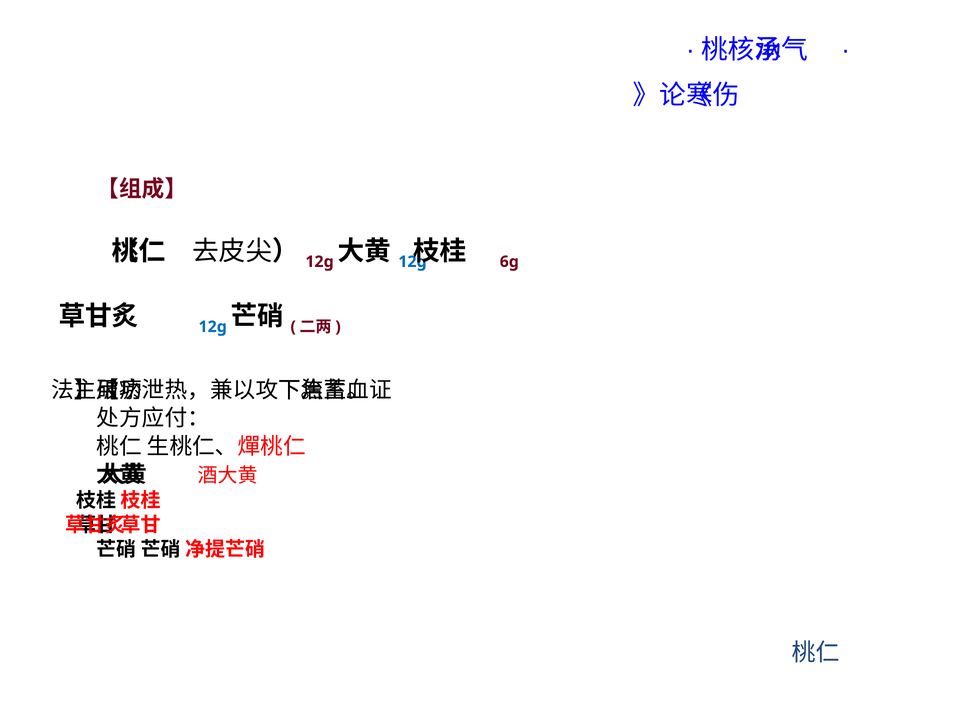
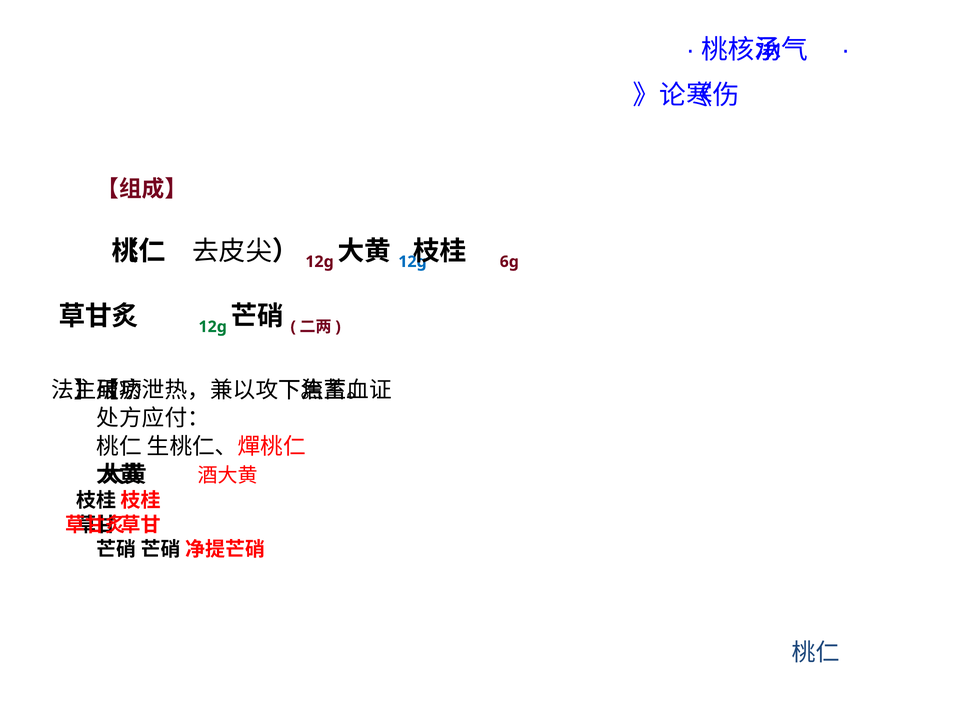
12g colour: blue -> green (213, 327)
